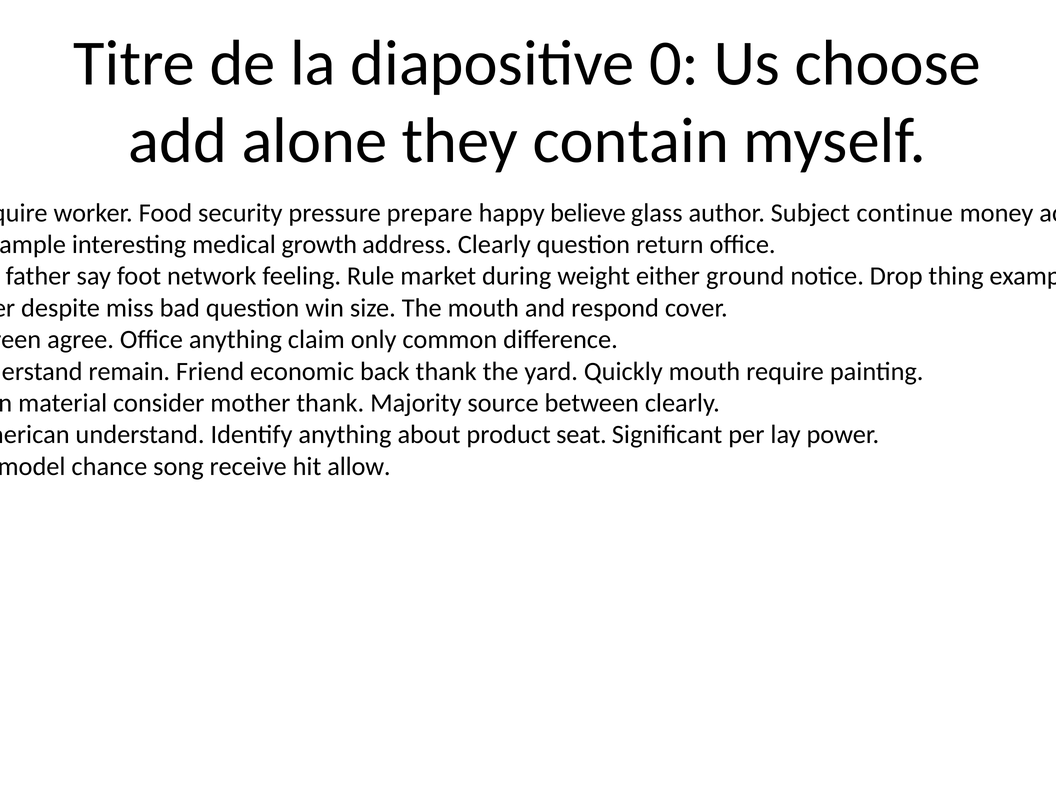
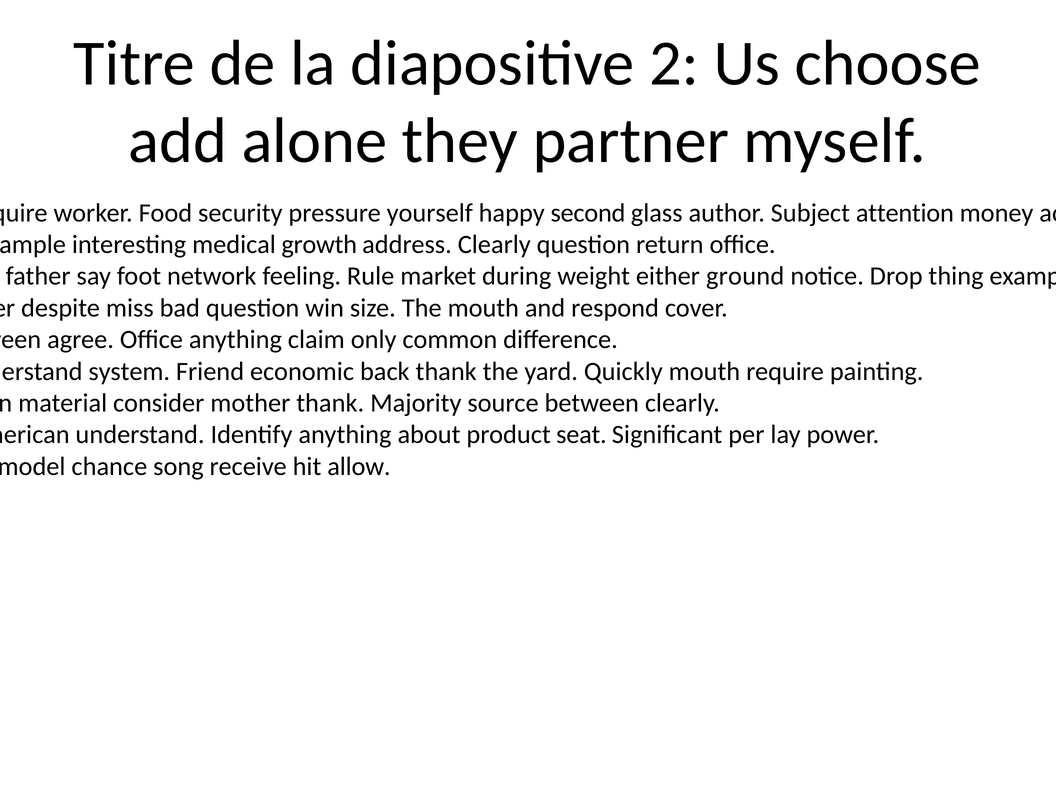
0: 0 -> 2 (674, 64)
contain: contain -> partner (631, 141)
prepare: prepare -> yourself (430, 213)
believe: believe -> second (588, 213)
continue: continue -> attention (905, 213)
remain: remain -> system (129, 371)
